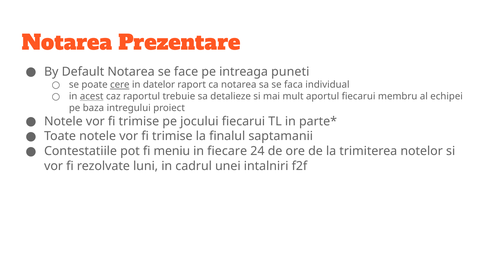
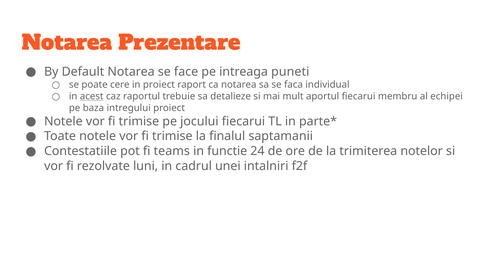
cere underline: present -> none (120, 85)
in datelor: datelor -> proiect (159, 85)
meniu: meniu -> teams (172, 151)
fiecare: fiecare -> functie (227, 151)
